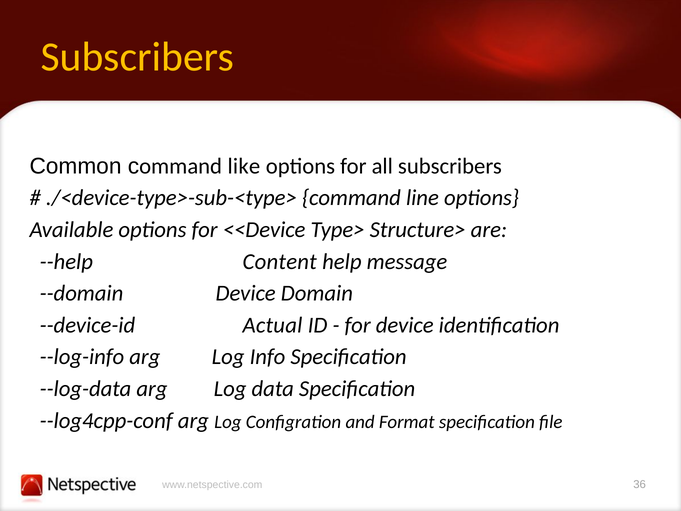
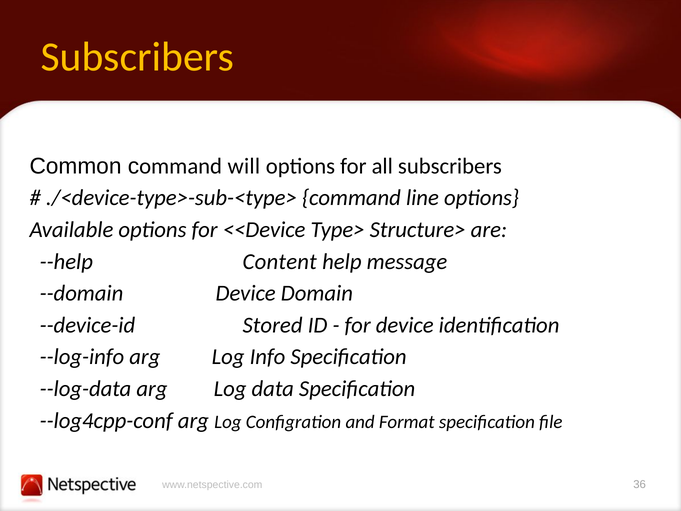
like: like -> will (244, 166)
Actual: Actual -> Stored (273, 325)
